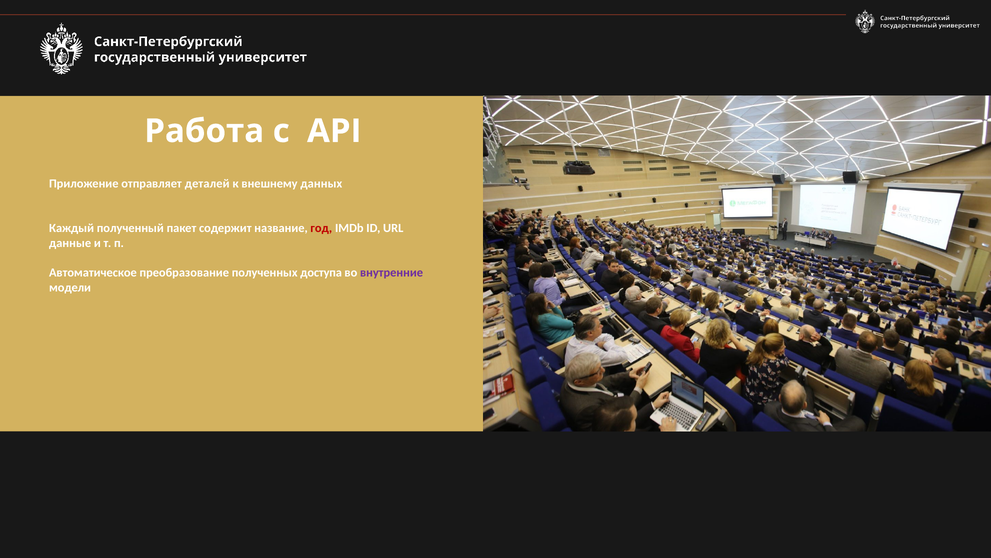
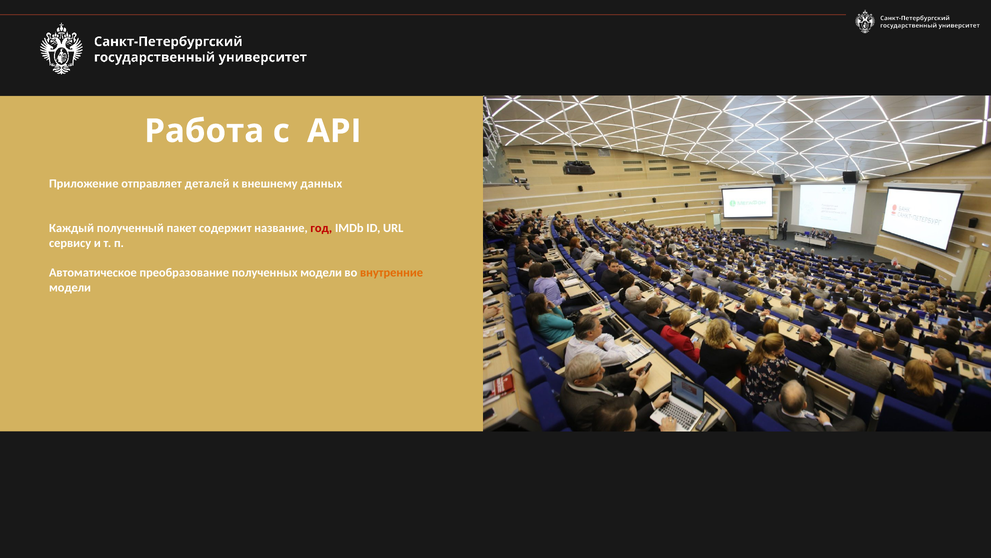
данные: данные -> сервису (70, 243)
полученных доступа: доступа -> модели (321, 273)
внутренние colour: purple -> orange (392, 273)
